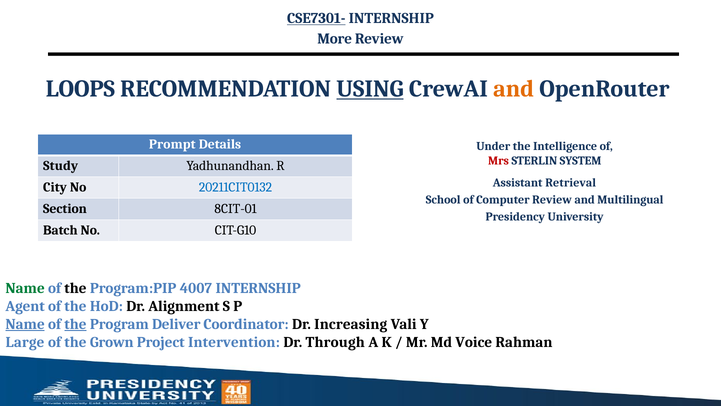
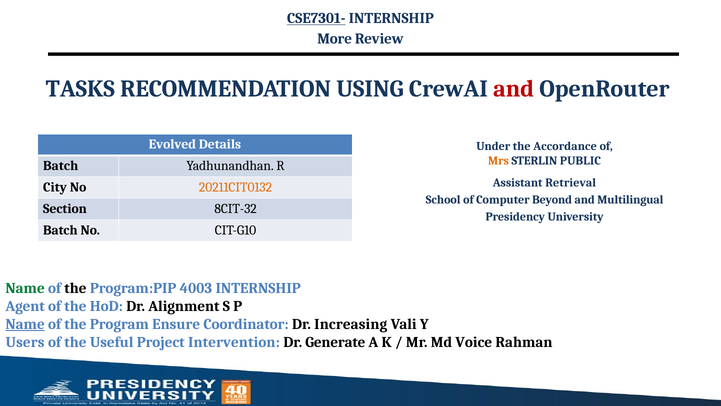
LOOPS: LOOPS -> TASKS (80, 89)
USING underline: present -> none (370, 89)
and colour: orange -> red (514, 89)
Prompt: Prompt -> Evolved (172, 144)
Intelligence: Intelligence -> Accordance (565, 146)
Mrs colour: red -> orange (498, 161)
SYSTEM: SYSTEM -> PUBLIC (580, 161)
Study: Study -> Batch (61, 166)
20211CIT0132 colour: blue -> orange (236, 187)
Computer Review: Review -> Beyond (552, 199)
8CIT-01: 8CIT-01 -> 8CIT-32 (236, 209)
4007: 4007 -> 4003 (196, 288)
the underline: present -> none (75, 324)
Deliver: Deliver -> Ensure (176, 324)
Large: Large -> Users (25, 342)
Grown: Grown -> Useful (112, 342)
Through: Through -> Generate (335, 342)
